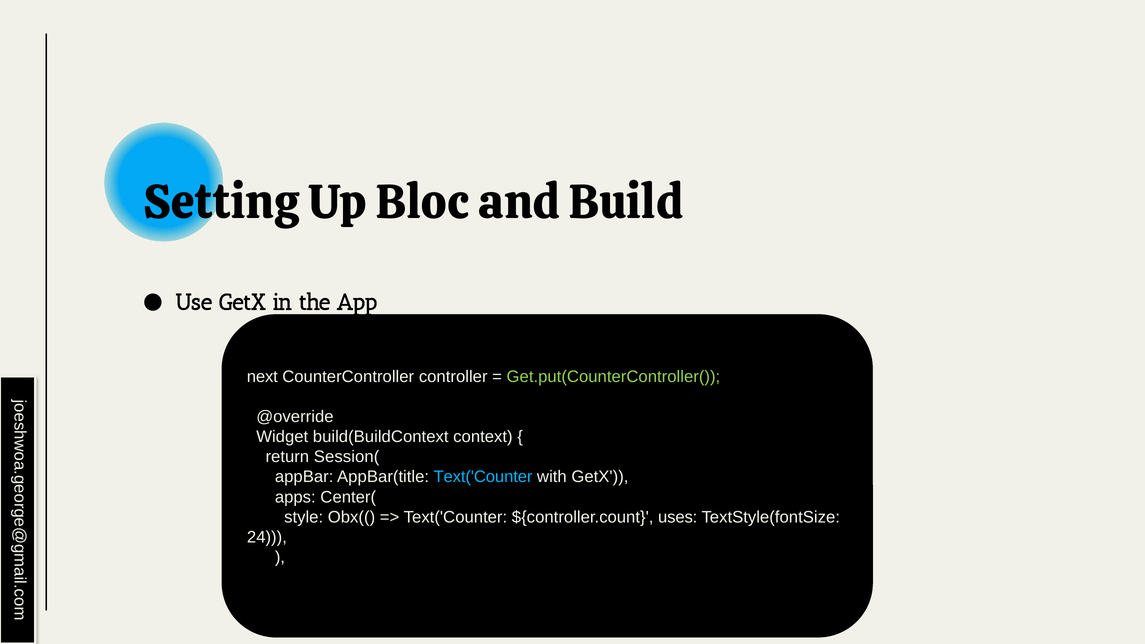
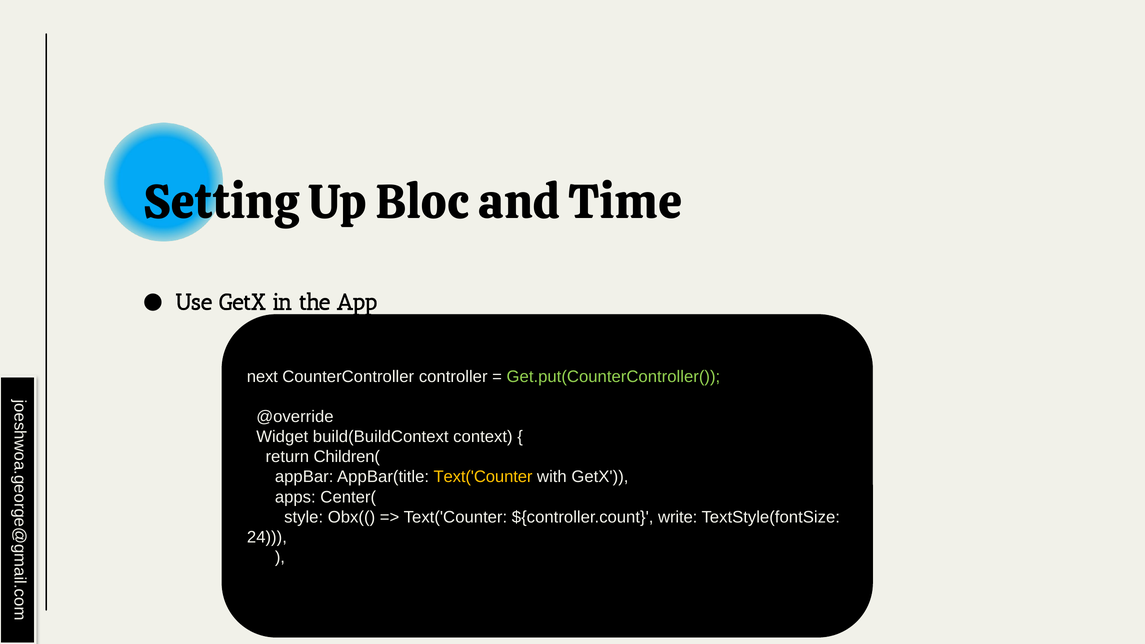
Build: Build -> Time (626, 203)
Session(: Session( -> Children( (347, 457)
Text('Counter colour: light blue -> yellow (483, 477)
uses: uses -> write (678, 517)
